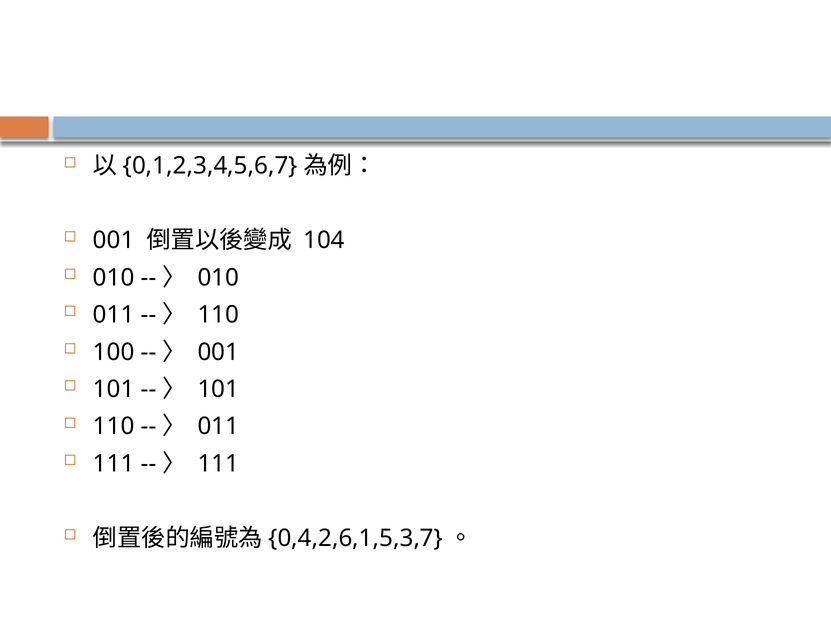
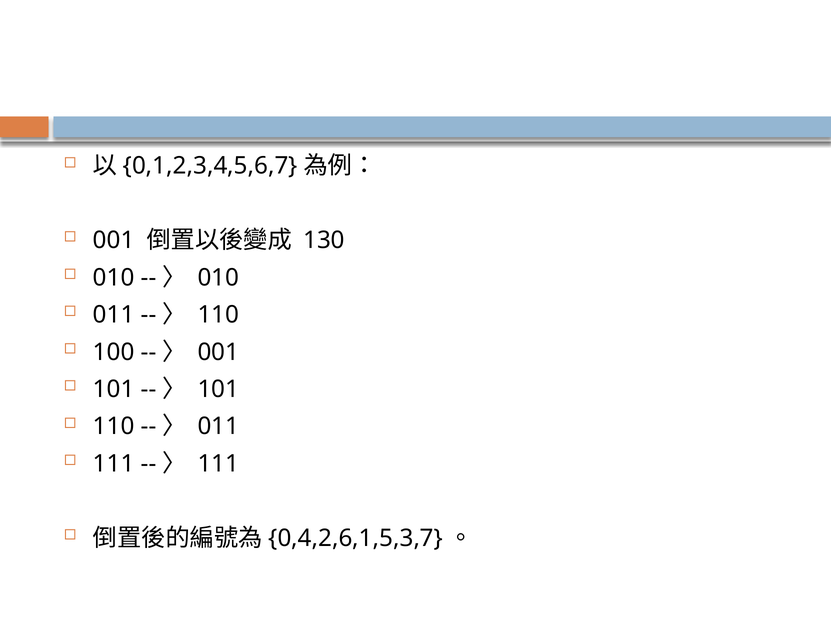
104: 104 -> 130 (324, 240)
